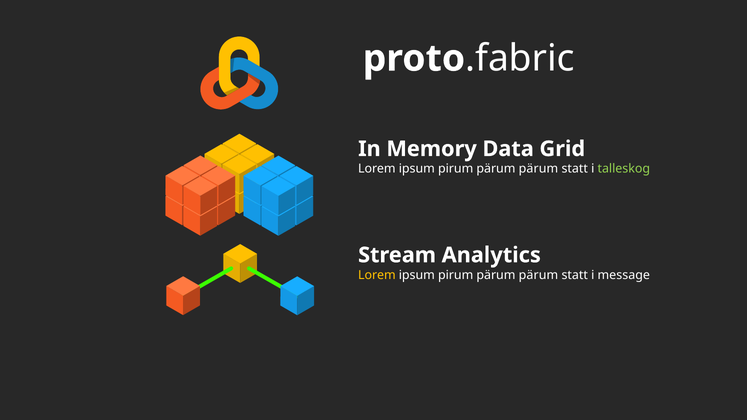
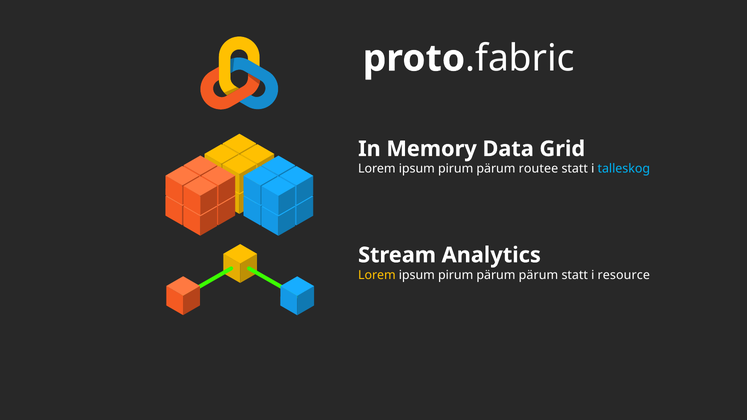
pärum: pärum -> routee (538, 169)
talleskog colour: light green -> light blue (624, 169)
message: message -> resource (624, 275)
